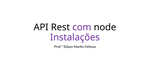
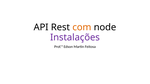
com colour: purple -> orange (82, 27)
